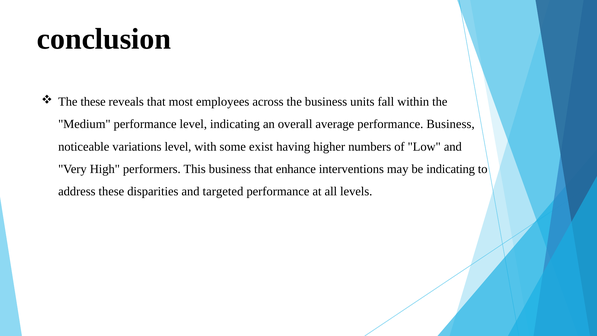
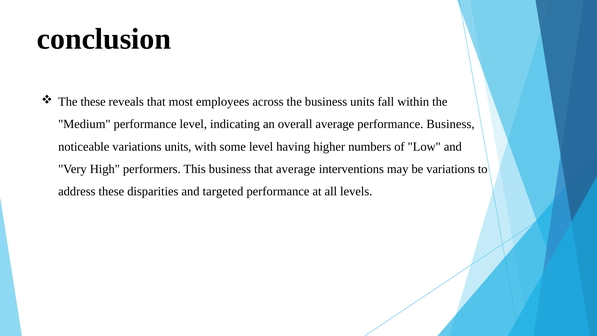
variations level: level -> units (178, 146)
some exist: exist -> level (261, 146)
that enhance: enhance -> average (296, 169)
be indicating: indicating -> variations (451, 169)
